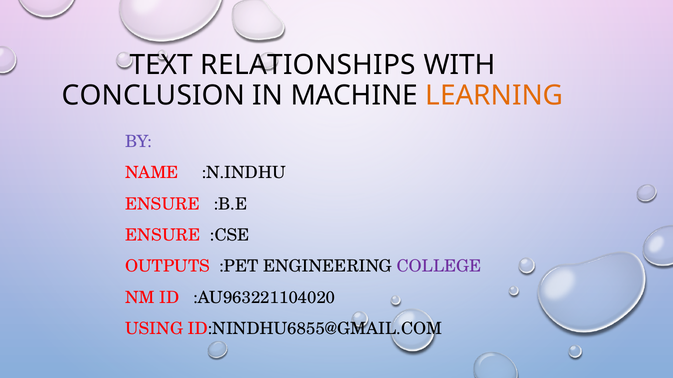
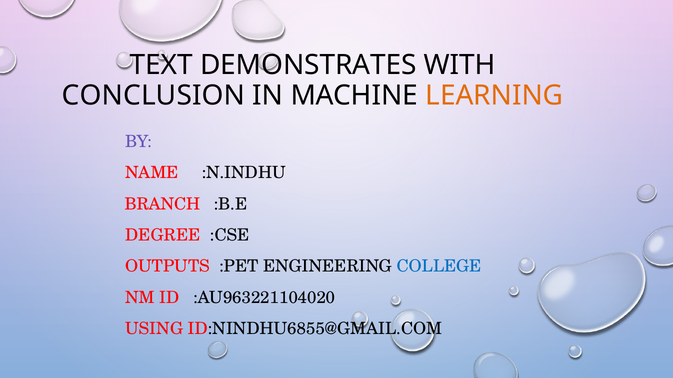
RELATIONSHIPS: RELATIONSHIPS -> DEMONSTRATES (308, 65)
ENSURE: ENSURE -> BRANCH (162, 204)
ENSURE: ENSURE -> DEGREE (163, 236)
COLLEGE colour: purple -> blue (439, 267)
